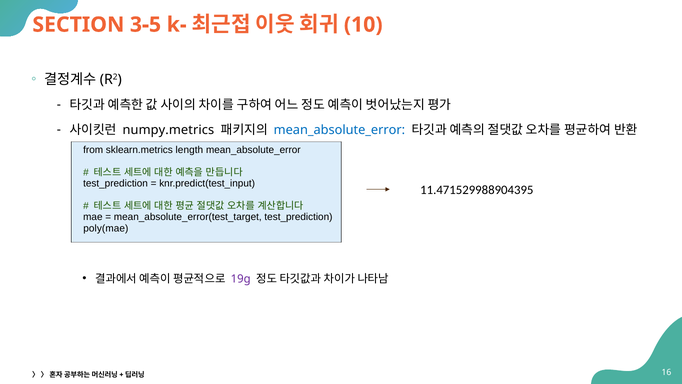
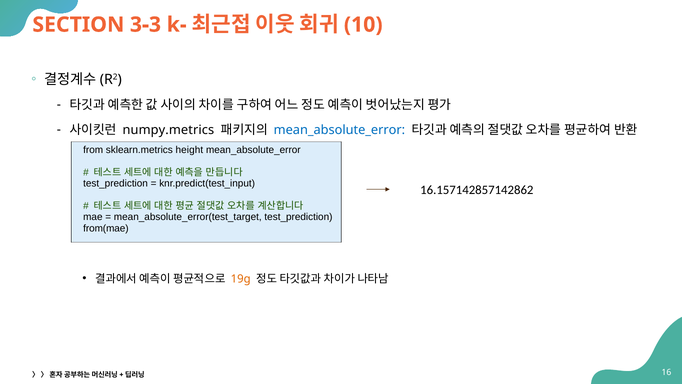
3-5: 3-5 -> 3-3 (145, 25)
length: length -> height (189, 150)
11.471529988904395: 11.471529988904395 -> 16.157142857142862 (477, 190)
poly(mae: poly(mae -> from(mae (106, 228)
19g colour: purple -> orange (241, 279)
